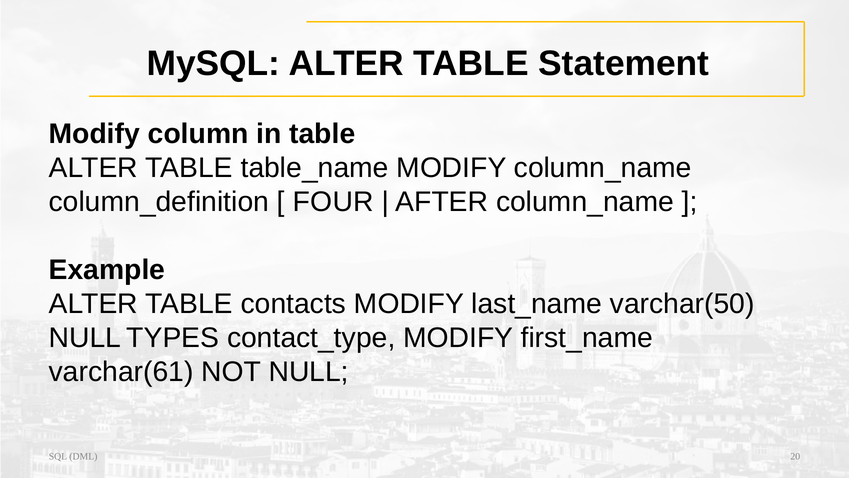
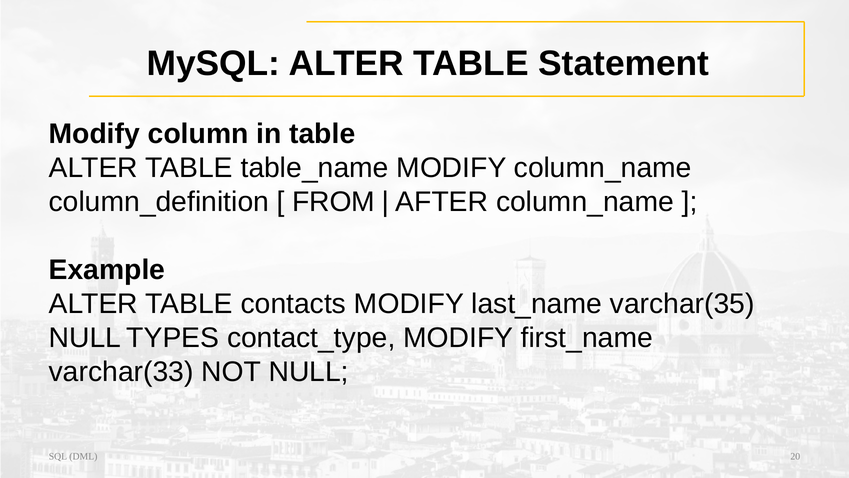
FOUR: FOUR -> FROM (334, 202)
varchar(50: varchar(50 -> varchar(35 (682, 303)
varchar(61: varchar(61 -> varchar(33 (121, 371)
